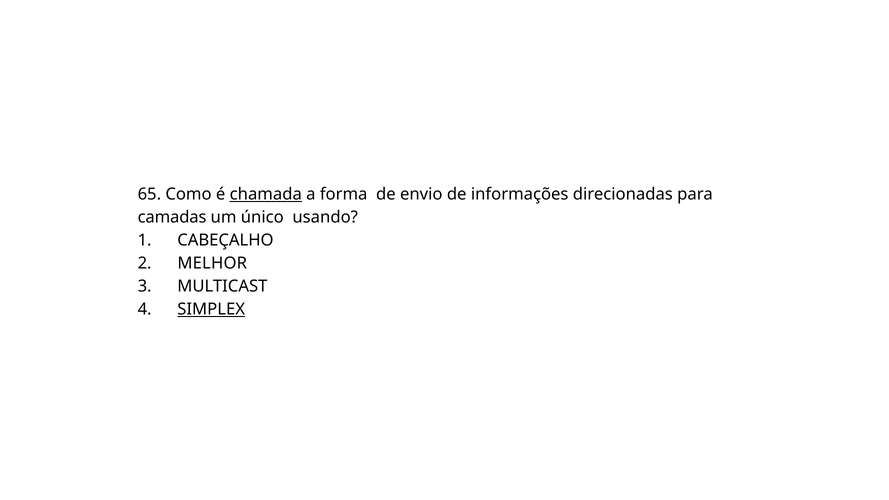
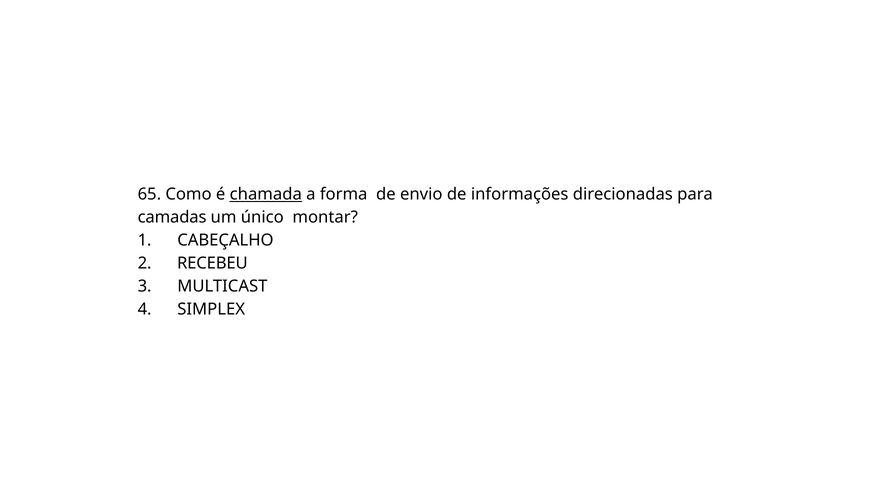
usando: usando -> montar (325, 217)
MELHOR: MELHOR -> RECEBEU (212, 263)
SIMPLEX underline: present -> none (211, 309)
